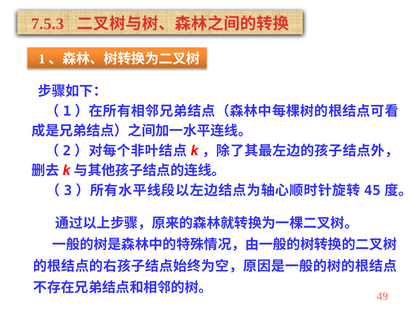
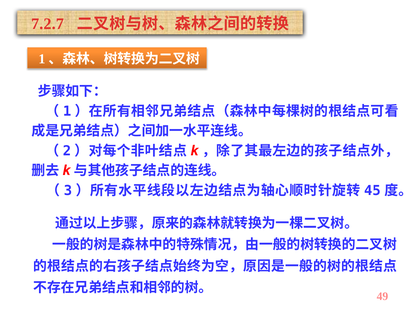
7.5.3: 7.5.3 -> 7.2.7 (48, 24)
